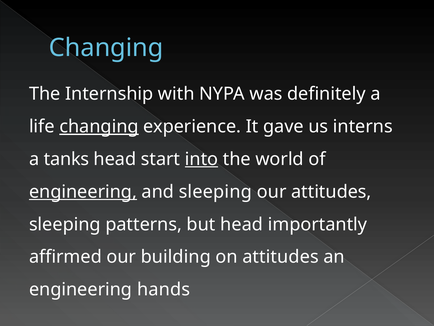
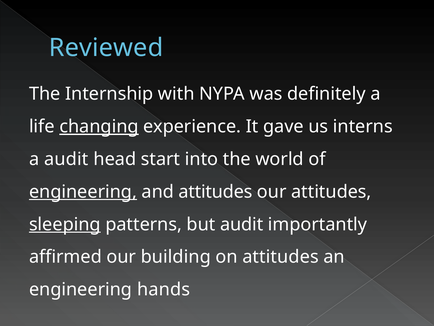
Changing: Changing -> Reviewed (106, 48)
a tanks: tanks -> audit (66, 159)
into underline: present -> none (202, 159)
and sleeping: sleeping -> attitudes (216, 191)
sleeping underline: none -> present (65, 224)
but head: head -> audit (242, 224)
